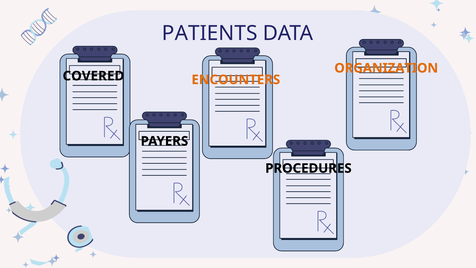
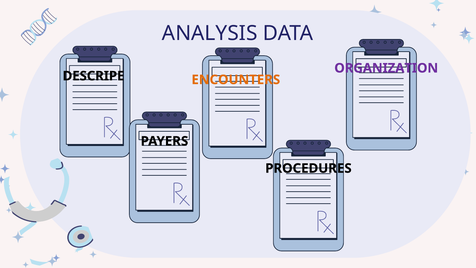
PATIENTS: PATIENTS -> ANALYSIS (210, 33)
ORGANIZATION colour: orange -> purple (386, 68)
COVERED: COVERED -> DESCRIPE (94, 76)
